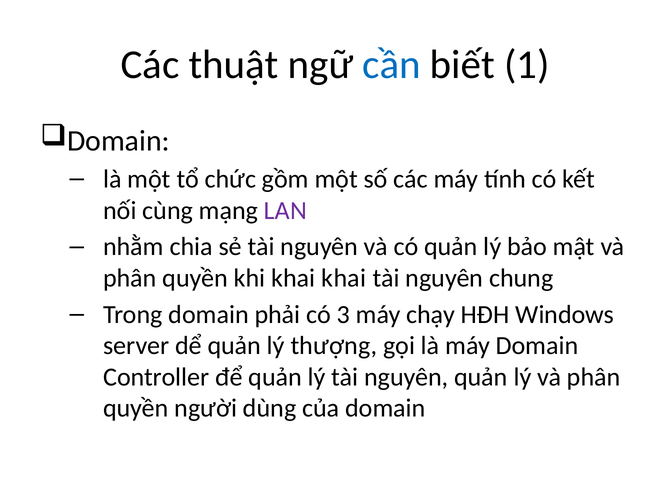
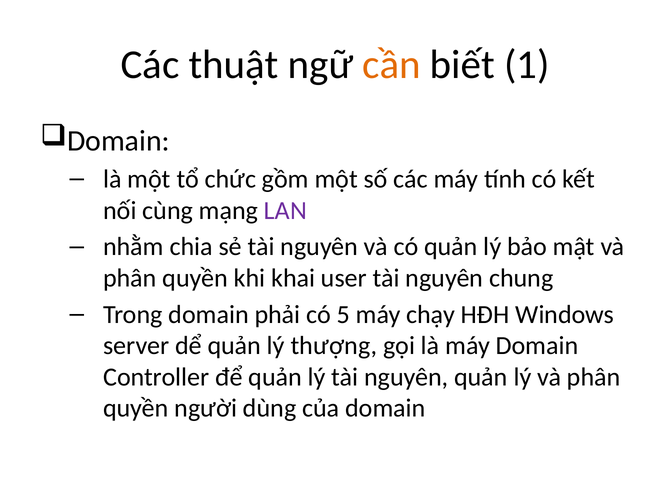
cần colour: blue -> orange (392, 65)
khai khai: khai -> user (344, 278)
3: 3 -> 5 (343, 315)
